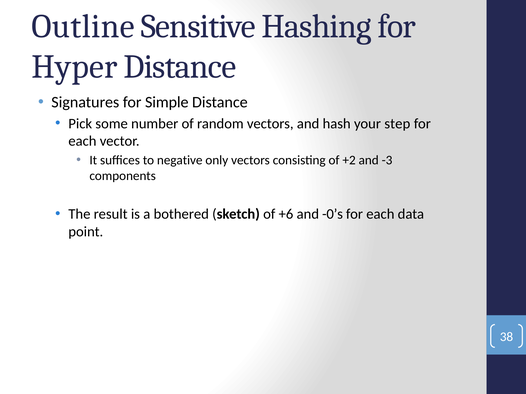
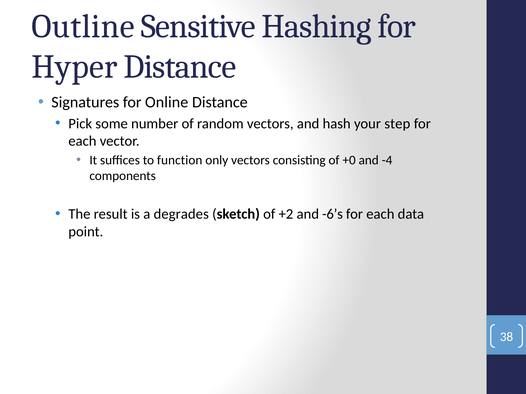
Simple: Simple -> Online (167, 102)
negative: negative -> function (180, 160)
+2: +2 -> +0 (349, 160)
-3: -3 -> -4 (387, 160)
bothered: bothered -> degrades (181, 214)
+6: +6 -> +2 (286, 214)
-0’s: -0’s -> -6’s (333, 214)
